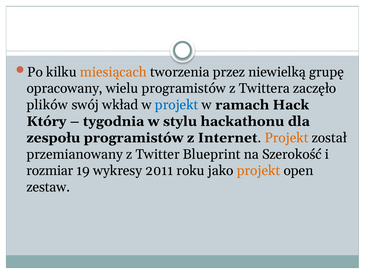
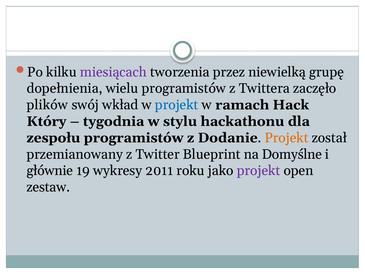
miesiącach colour: orange -> purple (113, 72)
opracowany: opracowany -> dopełnienia (65, 88)
Internet: Internet -> Dodanie (228, 138)
Szerokość: Szerokość -> Domyślne (292, 154)
rozmiar: rozmiar -> głównie (50, 171)
projekt colour: orange -> purple (259, 171)
